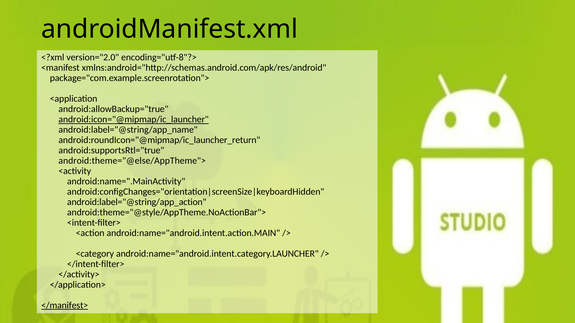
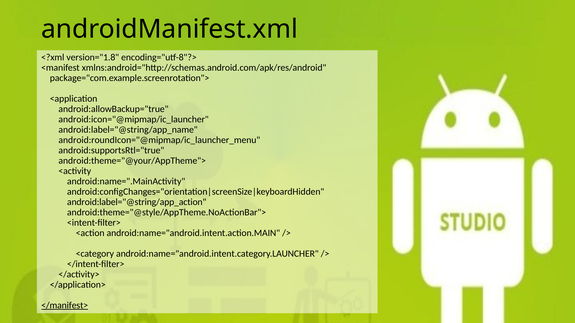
version="2.0: version="2.0 -> version="1.8 (93, 58)
android:icon="@mipmap/ic_launcher underline: present -> none (134, 120)
android:roundIcon="@mipmap/ic_launcher_return: android:roundIcon="@mipmap/ic_launcher_return -> android:roundIcon="@mipmap/ic_launcher_menu (159, 140)
android:theme="@else/AppTheme">: android:theme="@else/AppTheme"> -> android:theme="@your/AppTheme"> (132, 161)
